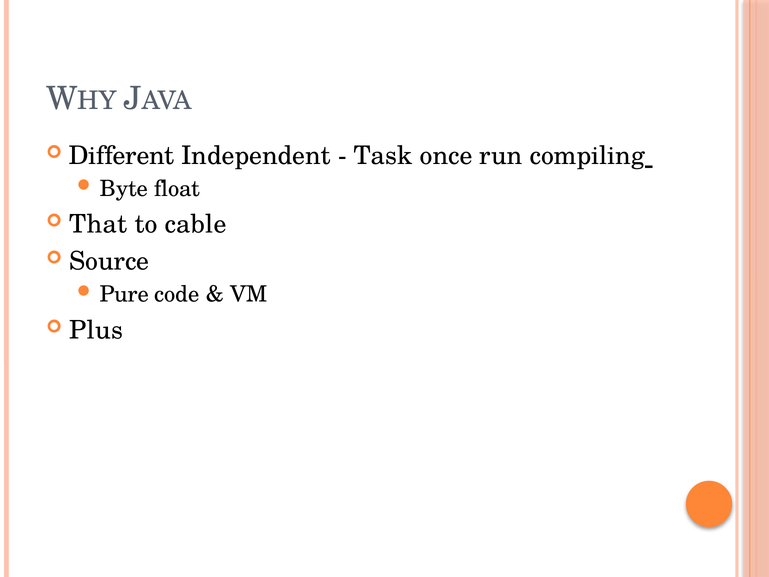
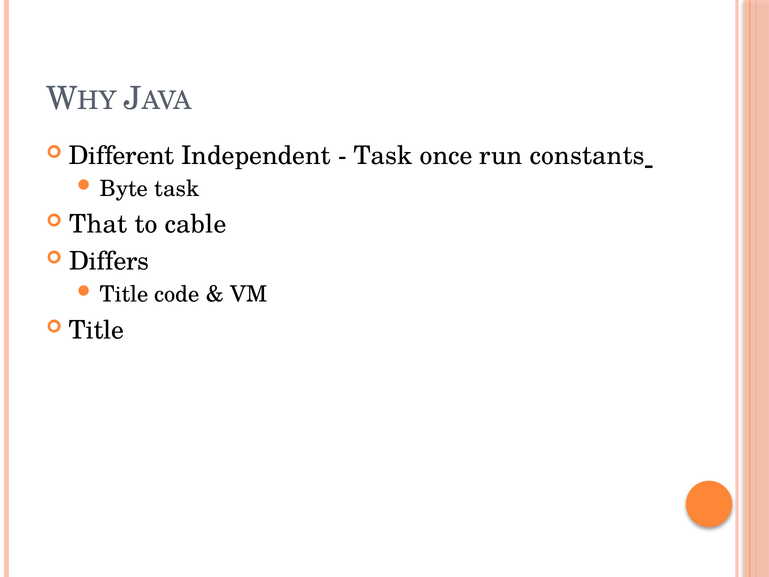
compiling: compiling -> constants (587, 156)
Byte float: float -> task (177, 189)
Source: Source -> Differs (109, 261)
Pure: Pure -> Title (124, 294)
Plus: Plus -> Title (96, 330)
